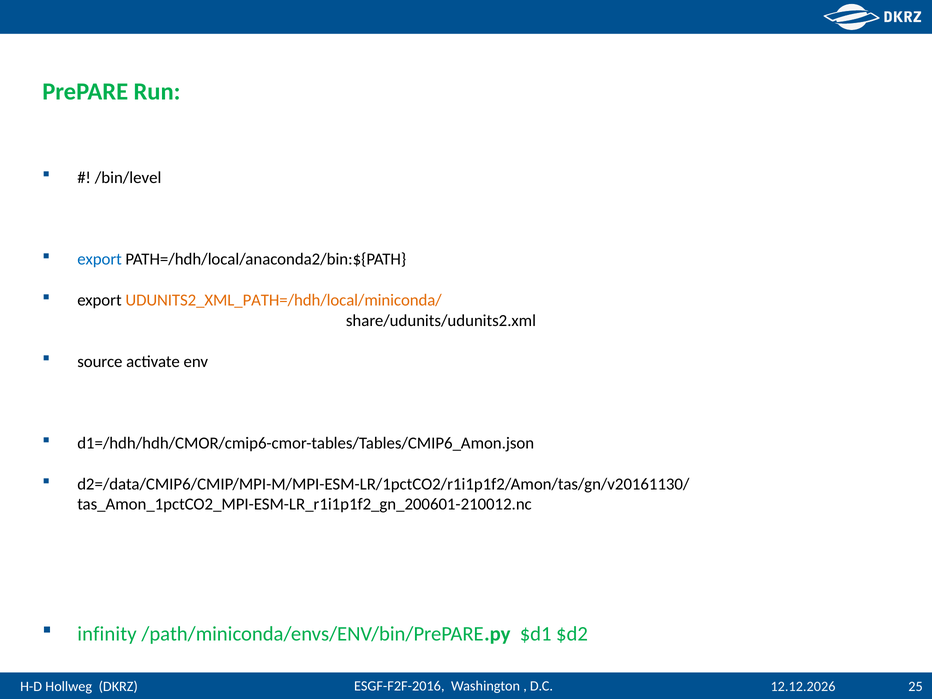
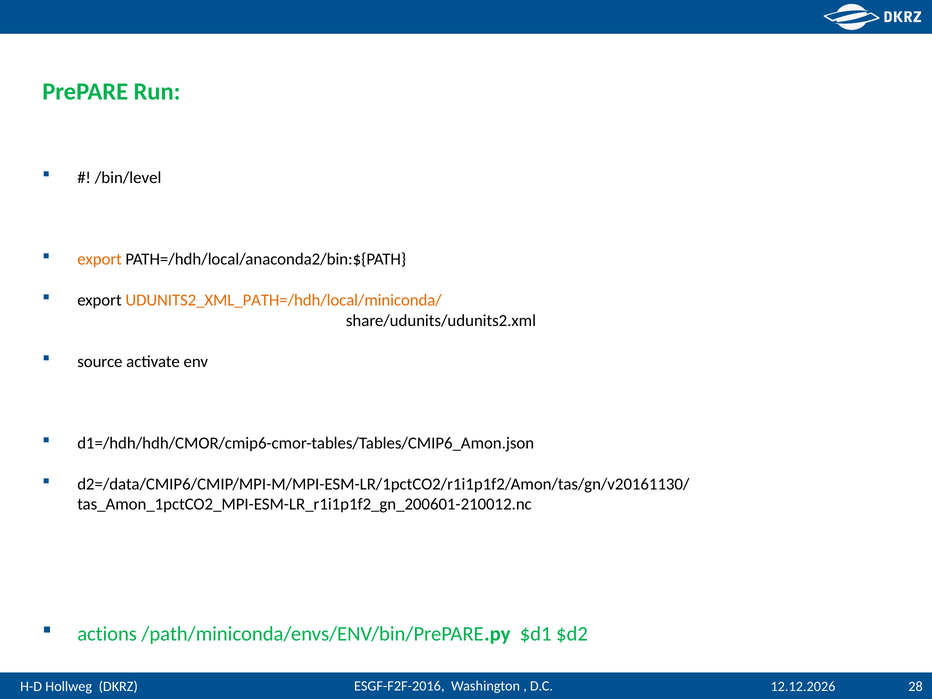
export colour: blue -> orange (100, 259)
infinity: infinity -> actions (107, 634)
25: 25 -> 28 (916, 687)
